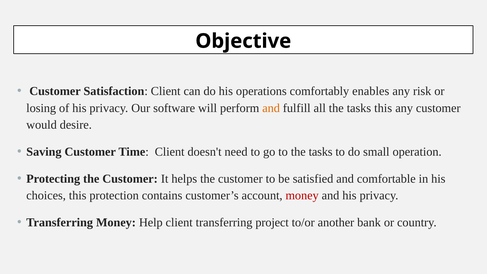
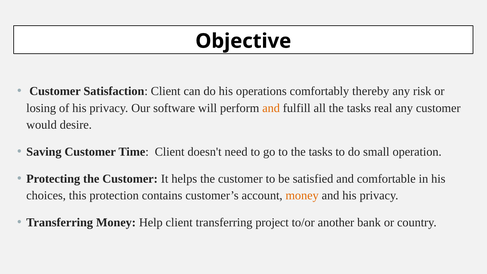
enables: enables -> thereby (371, 91)
tasks this: this -> real (383, 108)
money colour: red -> orange (302, 196)
